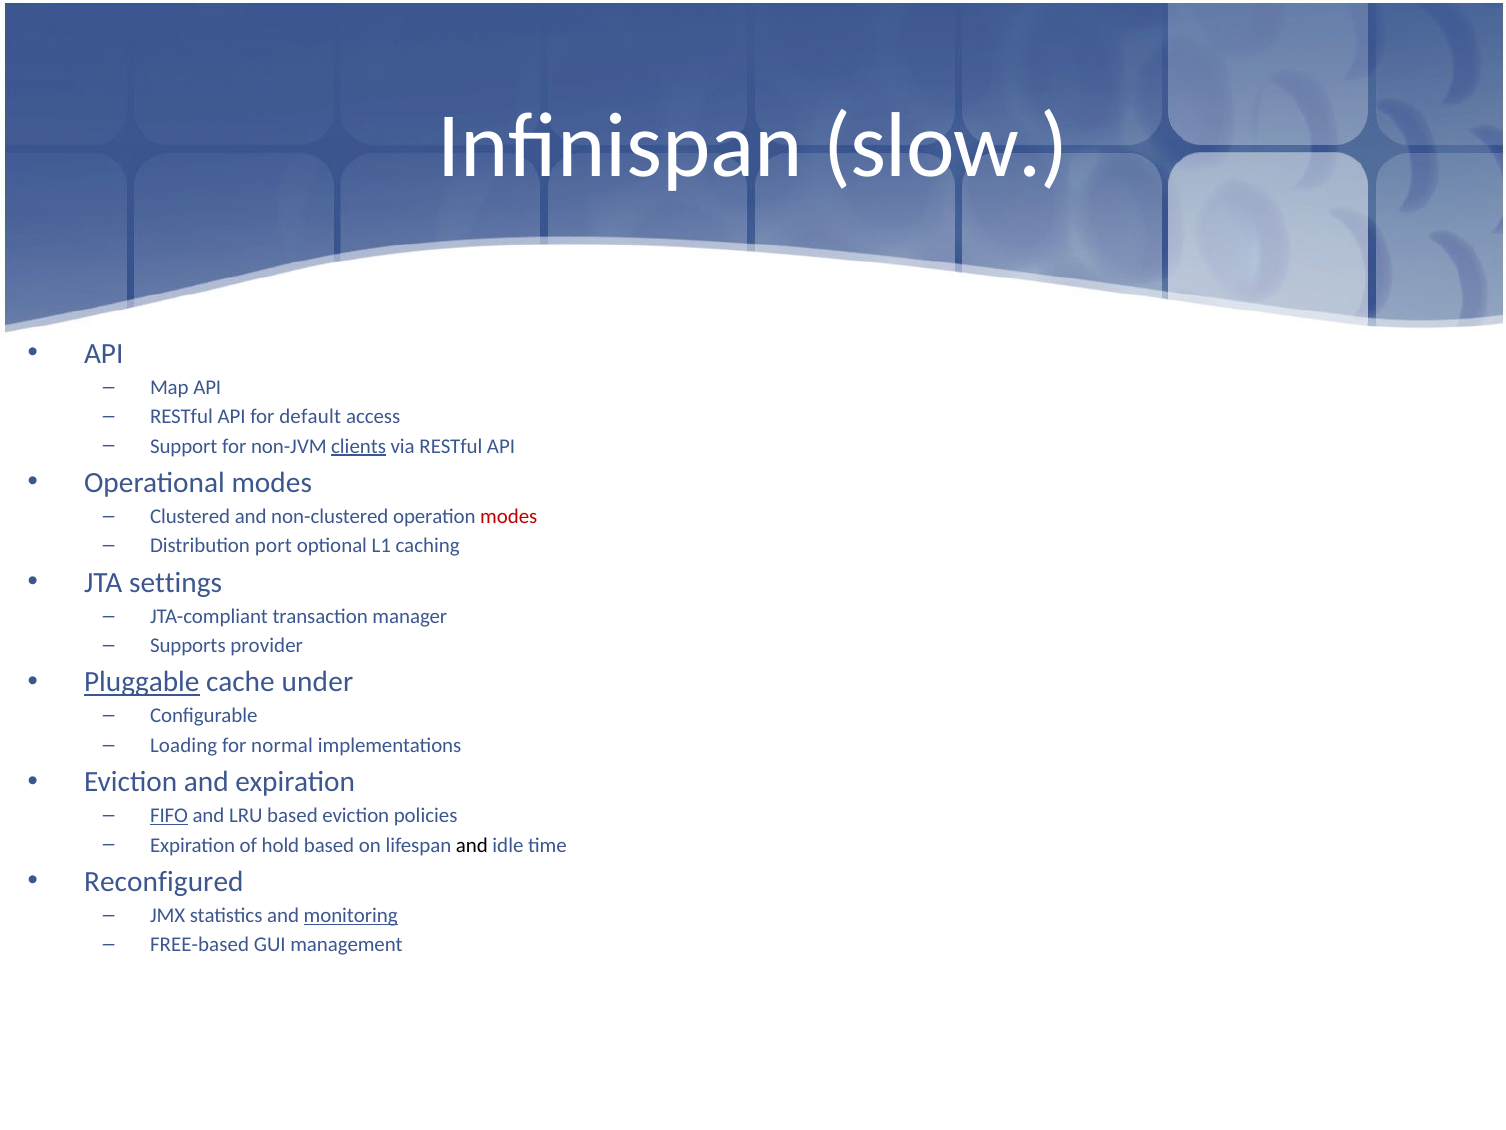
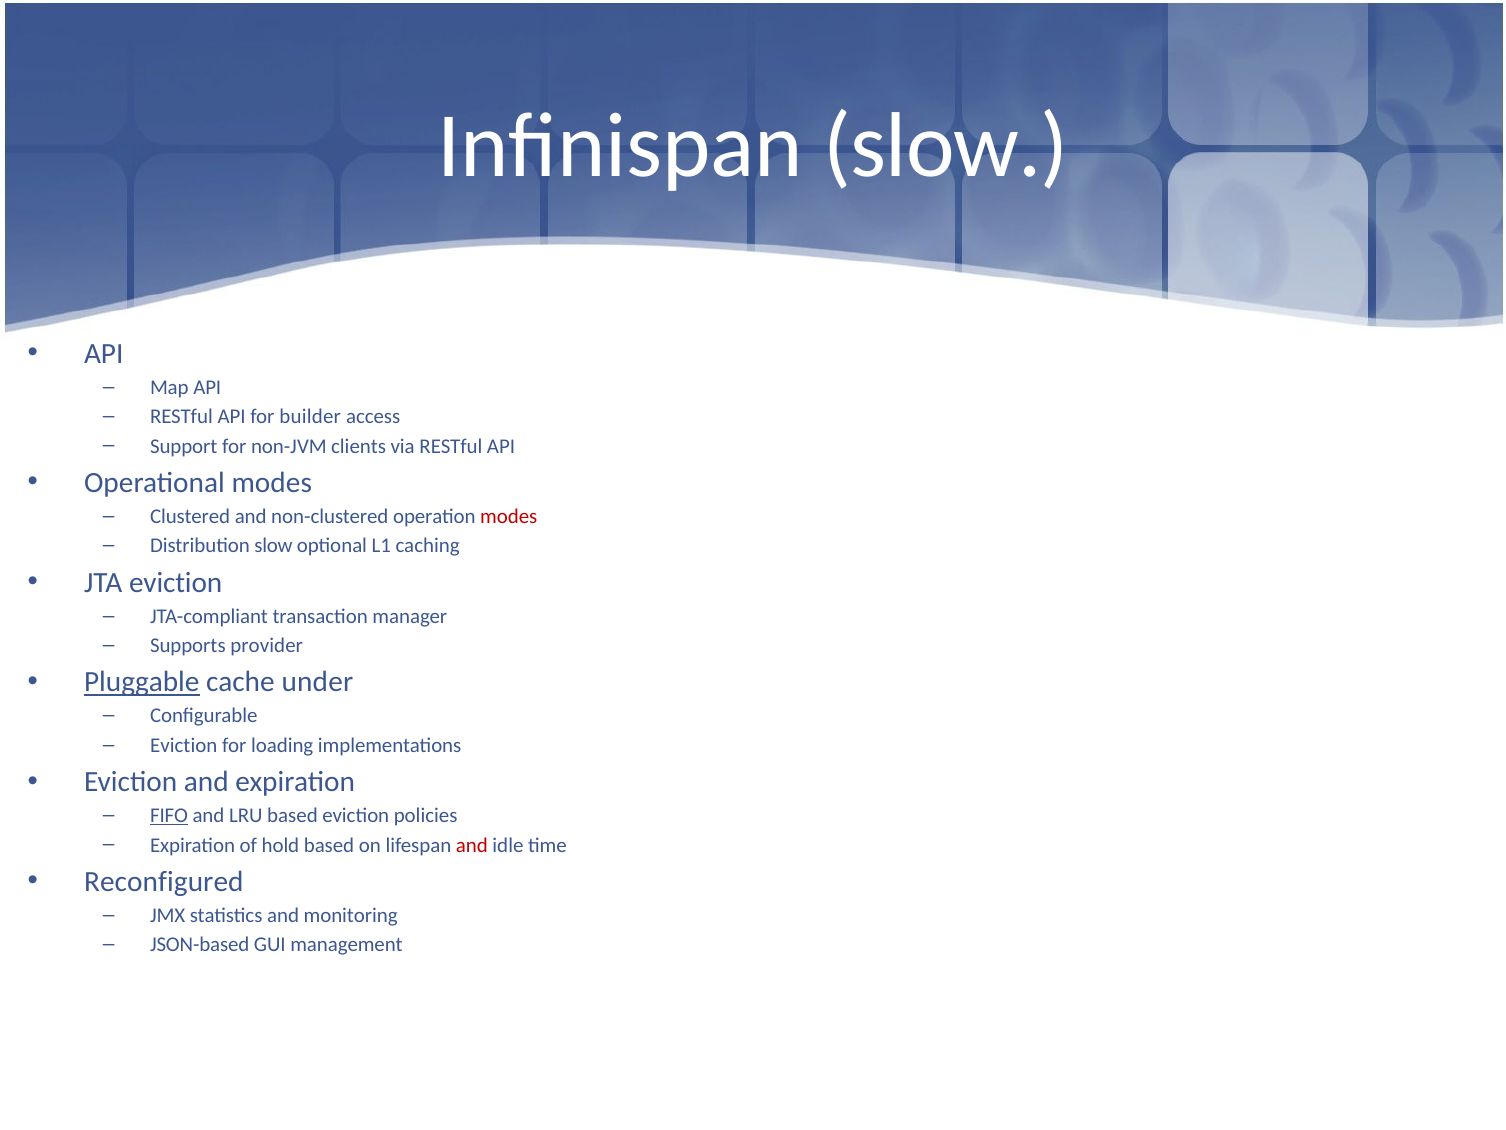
default: default -> builder (310, 417)
clients underline: present -> none (359, 446)
Distribution port: port -> slow (274, 546)
JTA settings: settings -> eviction (176, 582)
Loading: Loading -> Eviction (184, 745)
normal: normal -> loading (282, 745)
and colour: black -> red (472, 845)
monitoring underline: present -> none (351, 915)
FREE-based: FREE-based -> JSON-based (200, 945)
